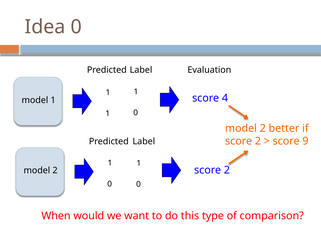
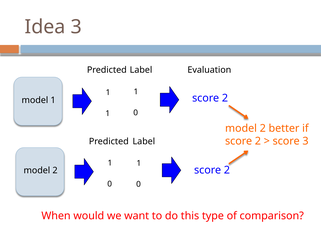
Idea 0: 0 -> 3 (76, 27)
4: 4 -> 2 (225, 98)
score 9: 9 -> 3 (305, 141)
